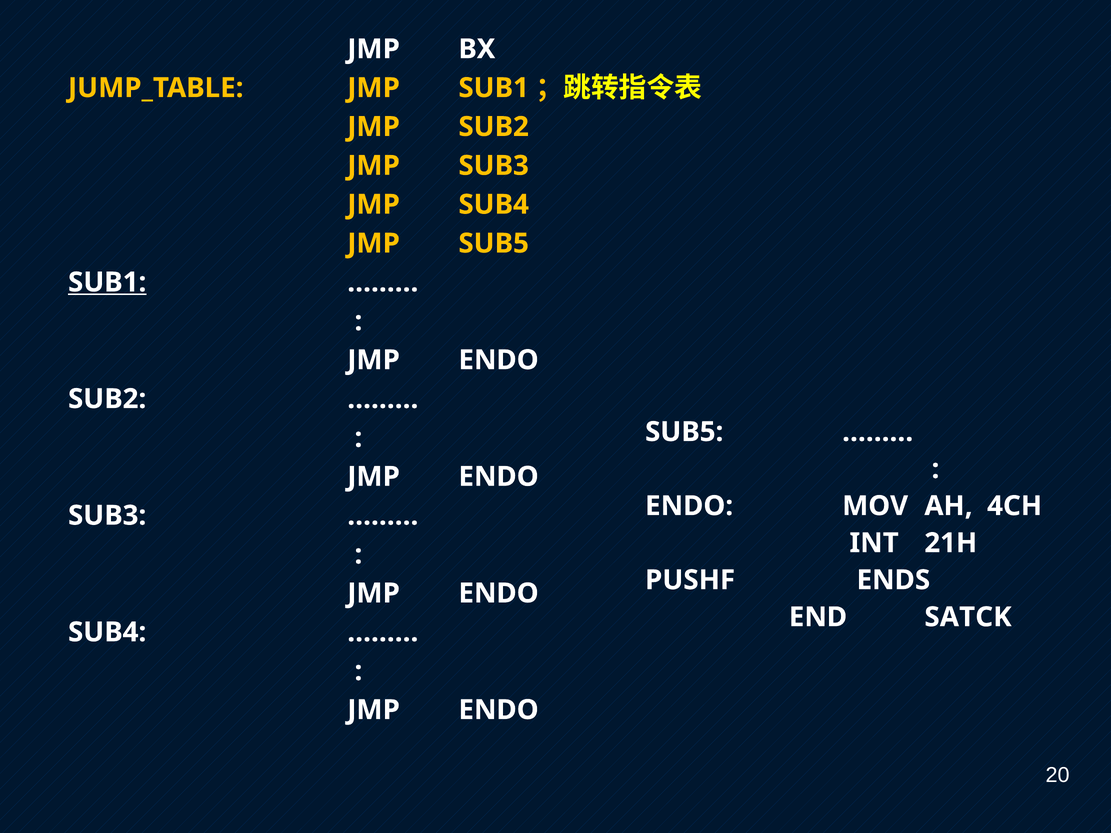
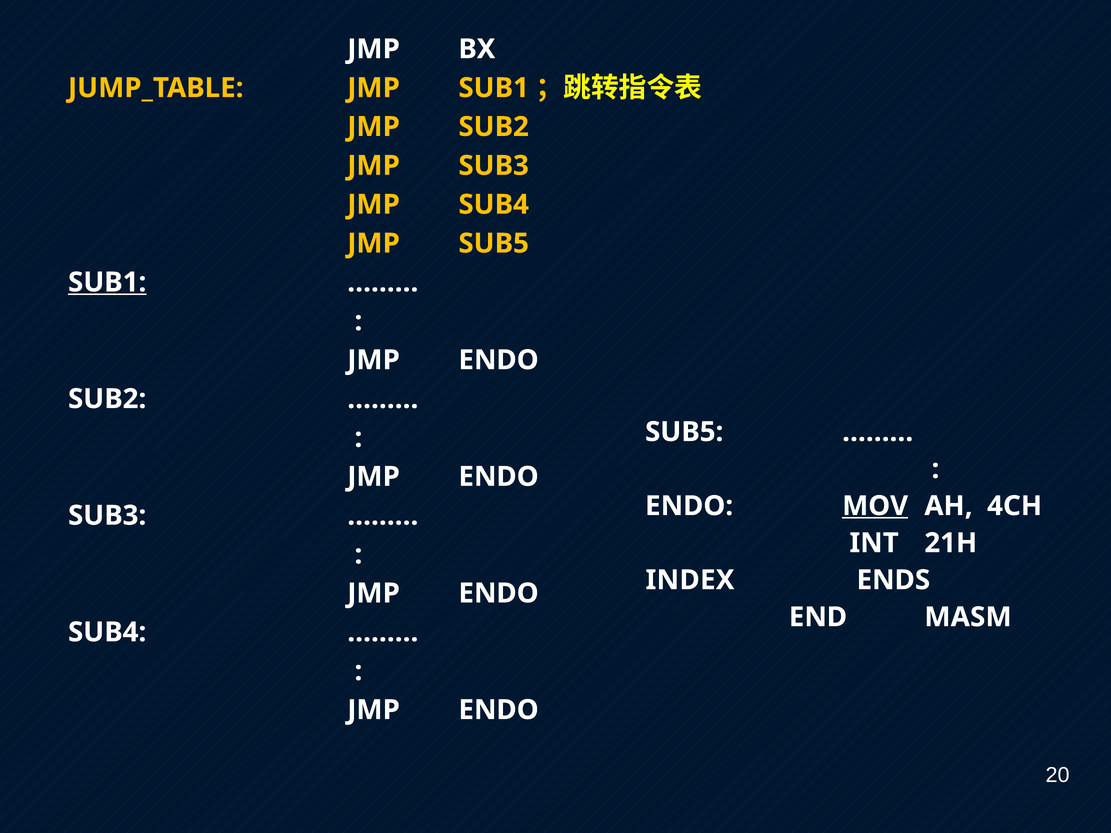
MOV underline: none -> present (875, 506)
PUSHF: PUSHF -> INDEX (690, 580)
SATCK: SATCK -> MASM (968, 617)
